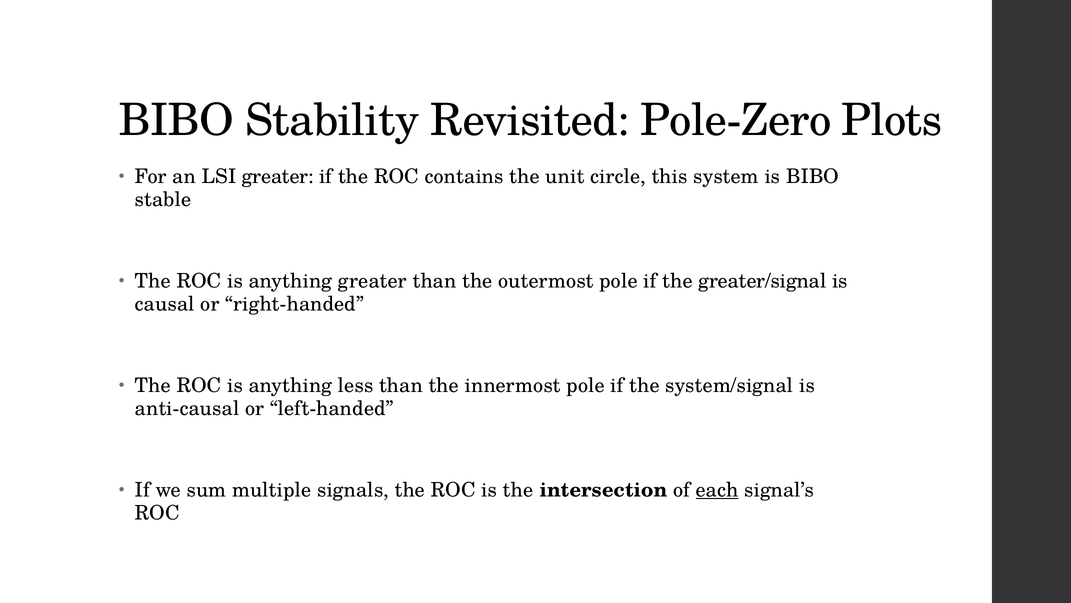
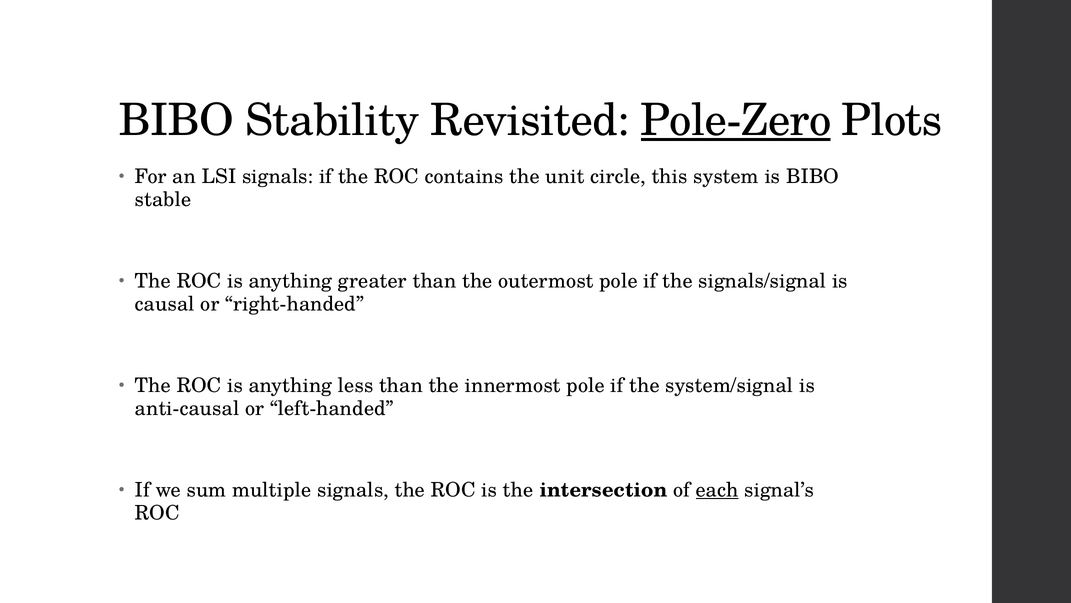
Pole-Zero underline: none -> present (736, 120)
LSI greater: greater -> signals (278, 176)
greater/signal: greater/signal -> signals/signal (762, 281)
